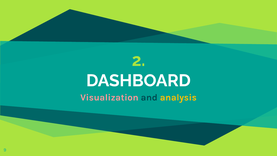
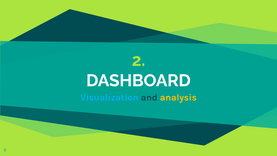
Visualization colour: pink -> light blue (109, 97)
